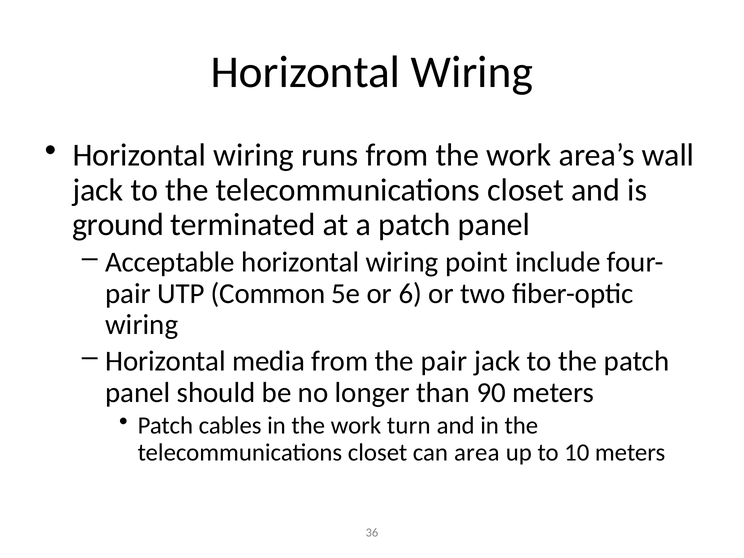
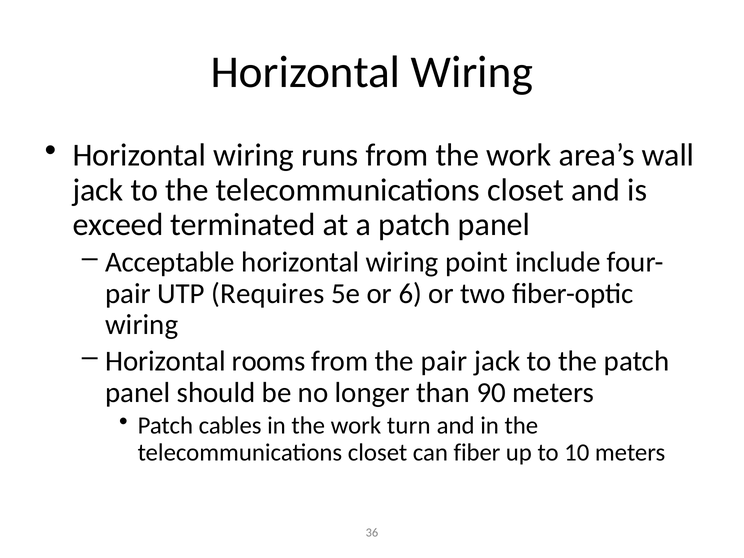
ground: ground -> exceed (118, 225)
Common: Common -> Requires (268, 294)
media: media -> rooms (269, 361)
area: area -> fiber (477, 452)
